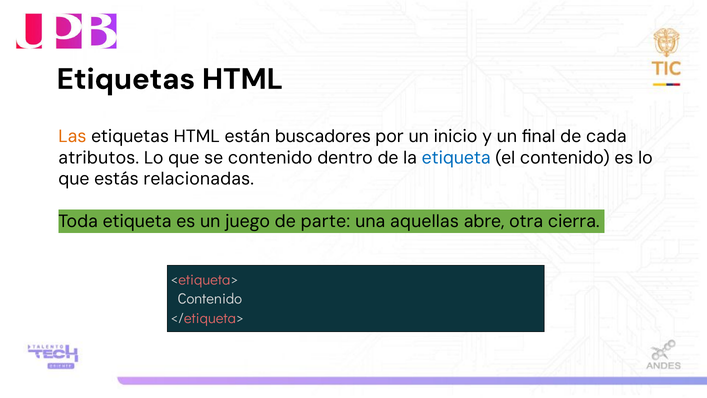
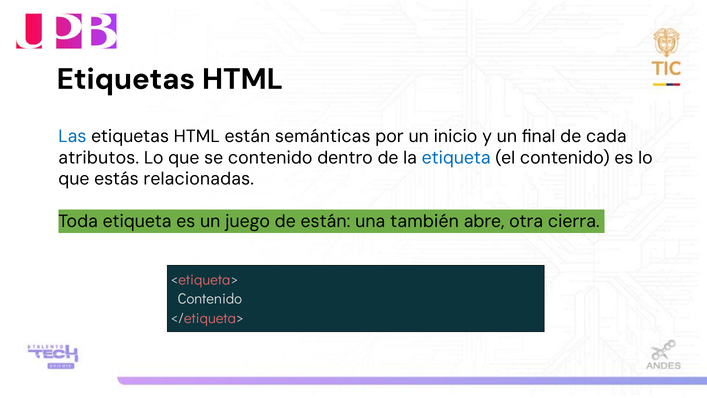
Las colour: orange -> blue (72, 136)
buscadores: buscadores -> semánticas (323, 136)
de parte: parte -> están (325, 221)
aquellas: aquellas -> también (424, 221)
